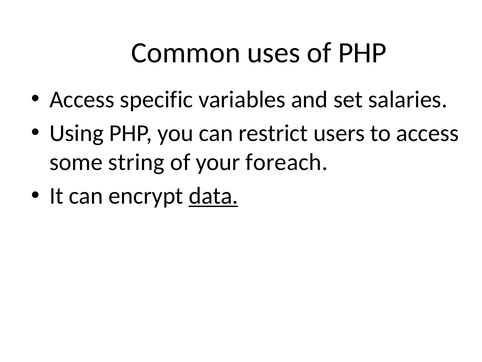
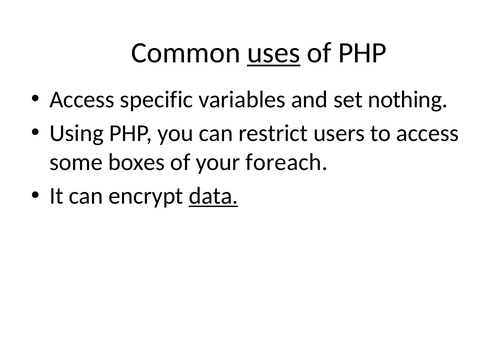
uses underline: none -> present (274, 53)
salaries: salaries -> nothing (408, 99)
string: string -> boxes (137, 162)
